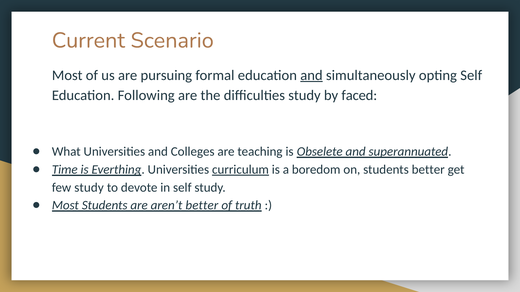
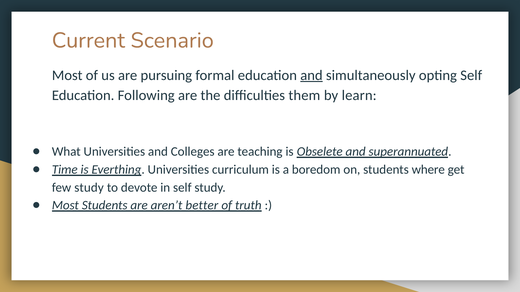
difficulties study: study -> them (304, 96)
faced: faced -> learn (359, 96)
curriculum underline: present -> none (240, 170)
students better: better -> where (428, 170)
